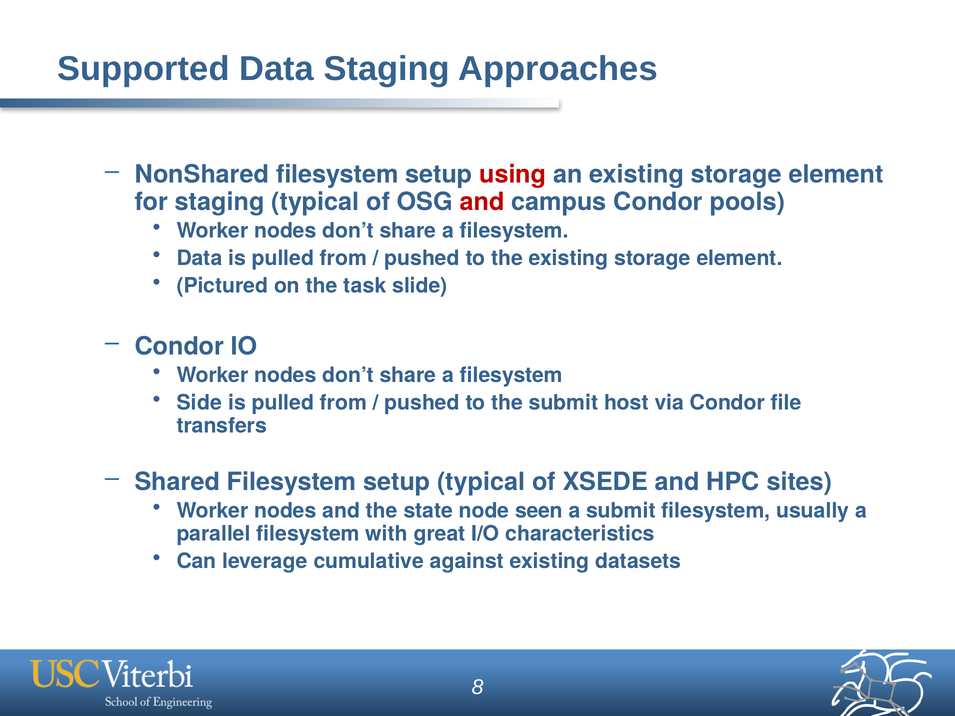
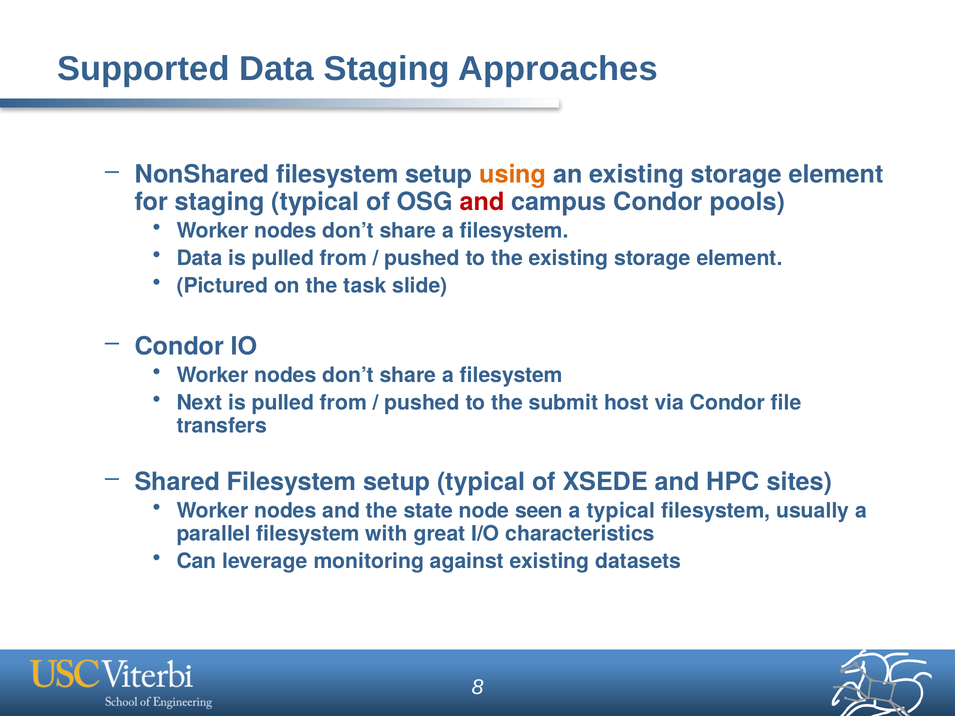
using colour: red -> orange (513, 175)
Side: Side -> Next (199, 403)
a submit: submit -> typical (621, 511)
cumulative: cumulative -> monitoring (369, 561)
